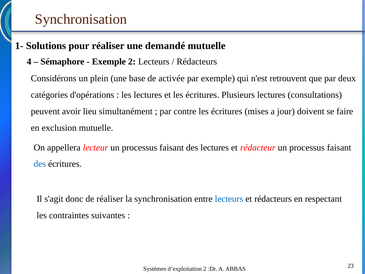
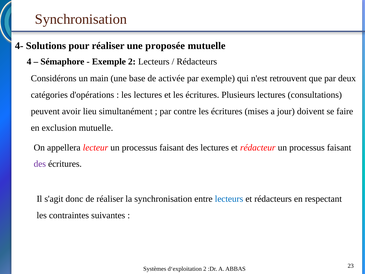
1-: 1- -> 4- (19, 46)
demandé: demandé -> proposée (165, 46)
plein: plein -> main (99, 78)
des colour: blue -> purple (40, 164)
